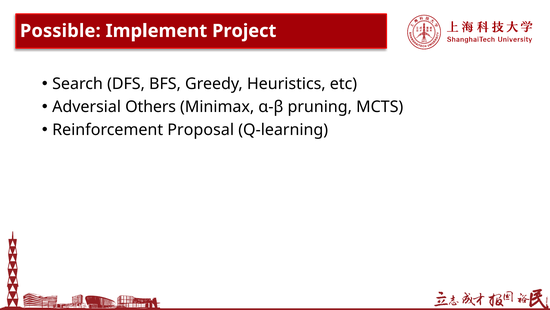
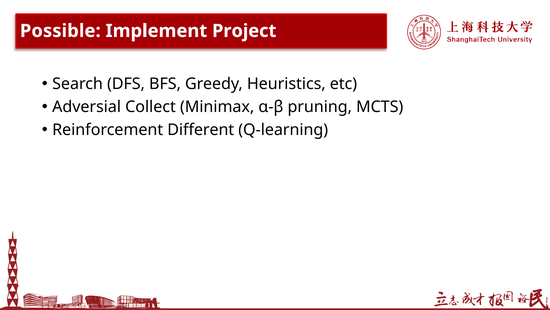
Others: Others -> Collect (151, 107)
Proposal: Proposal -> Different (201, 130)
